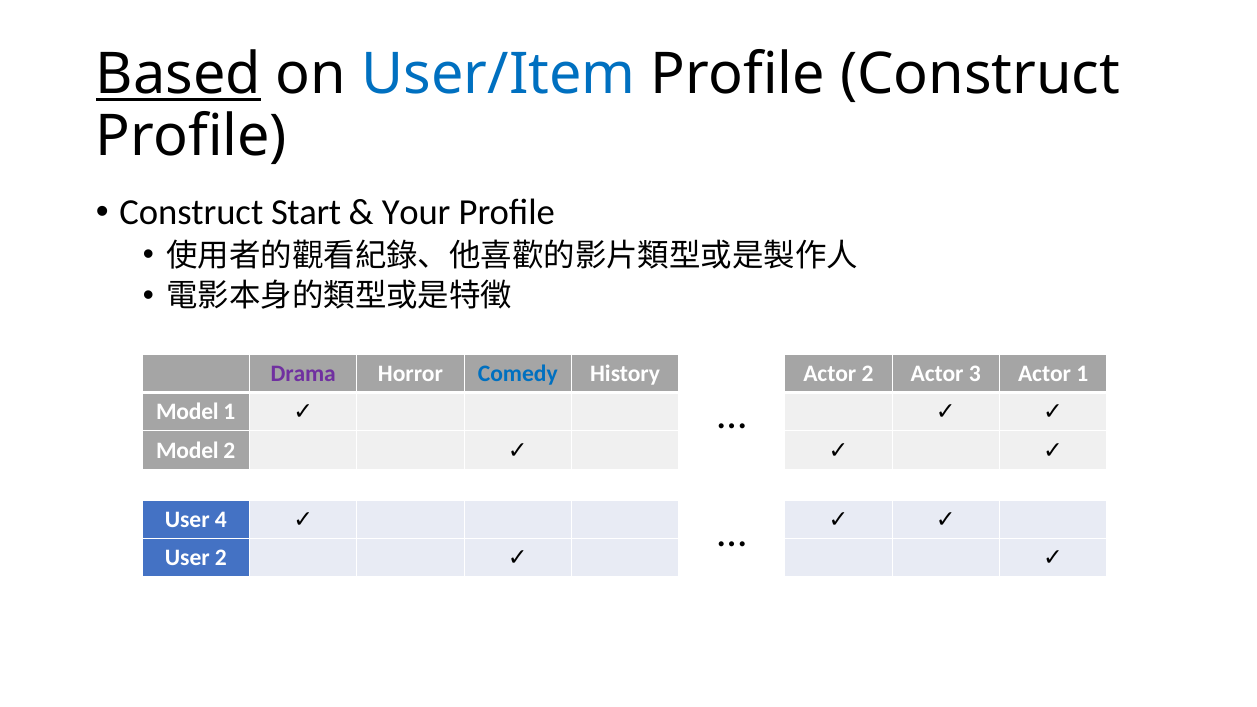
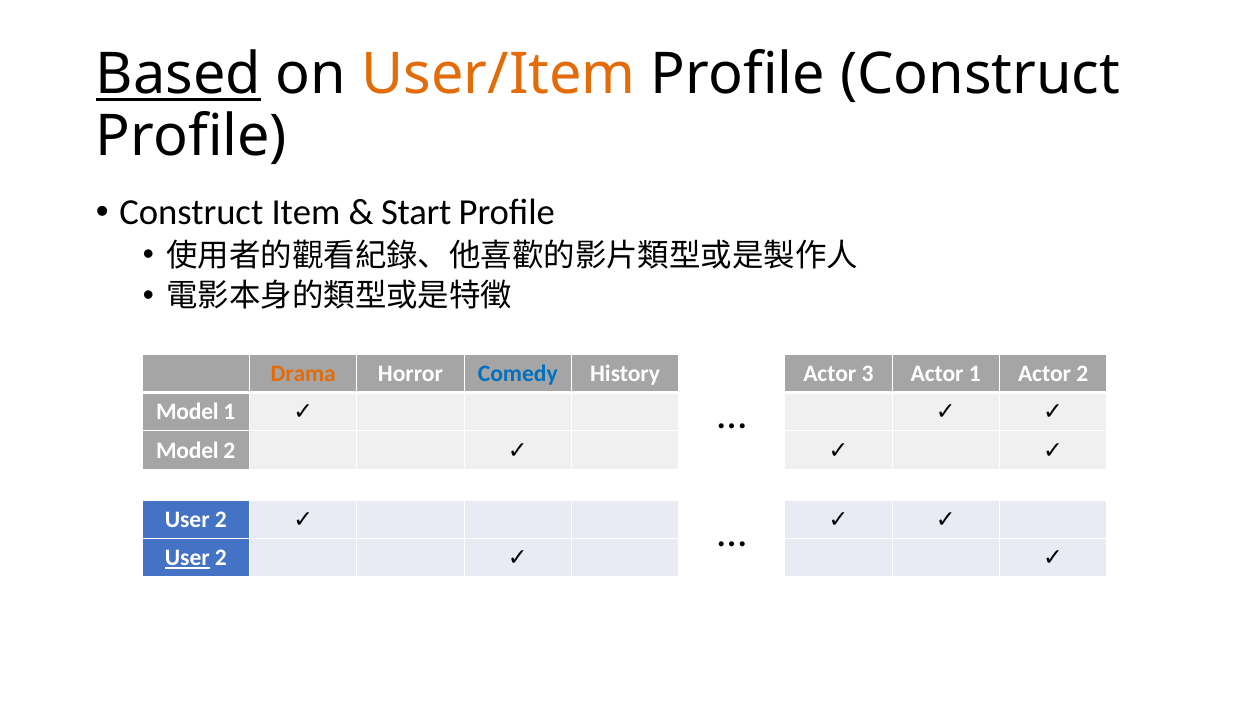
User/Item colour: blue -> orange (499, 74)
Start: Start -> Item (306, 213)
Your: Your -> Start (416, 213)
Drama colour: purple -> orange (303, 374)
Actor 2: 2 -> 3 (868, 374)
Actor 3: 3 -> 1 (975, 374)
Actor 1: 1 -> 2 (1082, 374)
4: 4 -> 2 (221, 520)
User underline: none -> present (187, 558)
